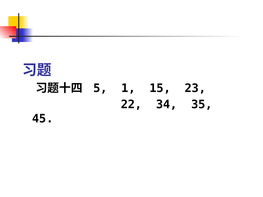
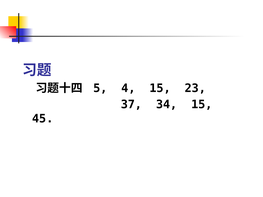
1: 1 -> 4 (128, 88)
22: 22 -> 37 (131, 105)
34 35: 35 -> 15 (202, 105)
